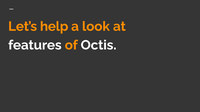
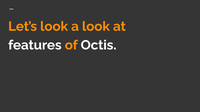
Let’s help: help -> look (54, 27)
